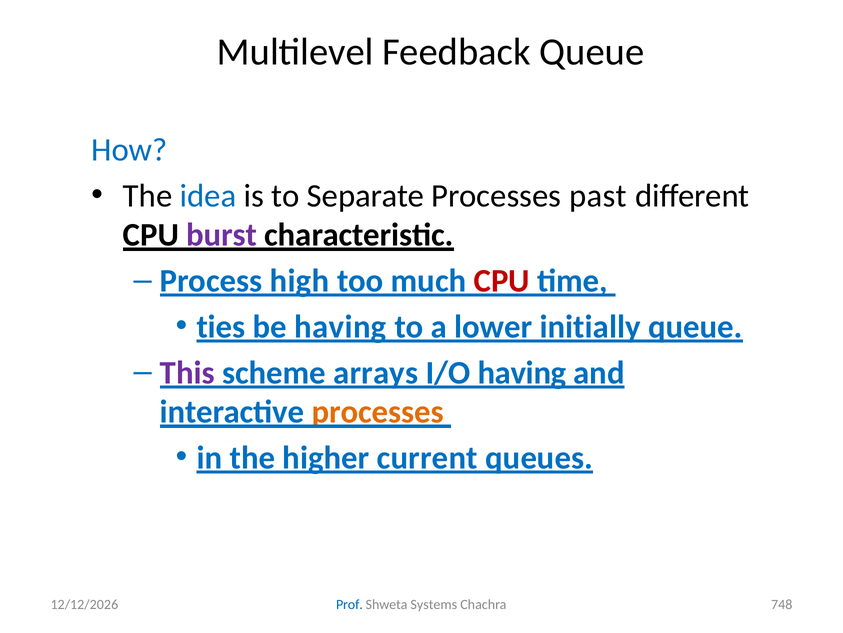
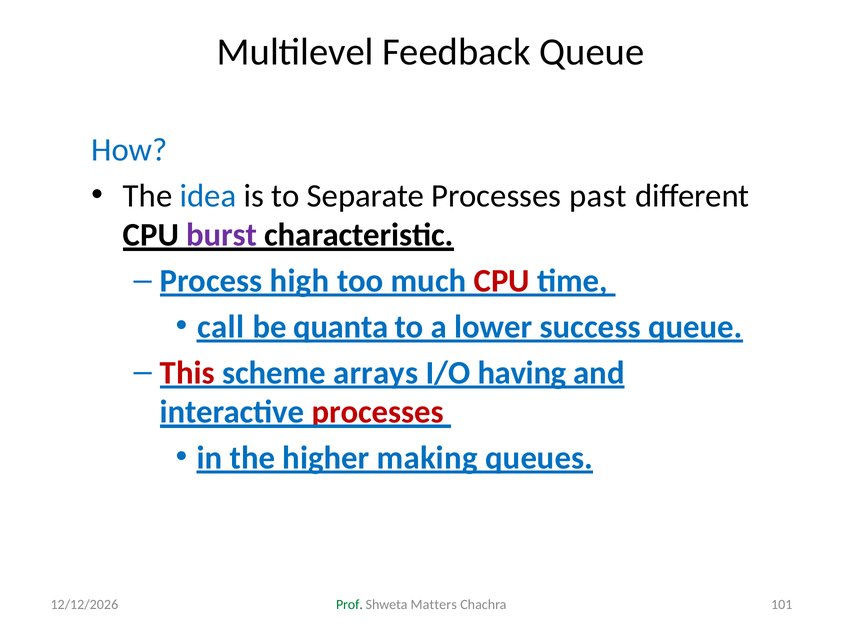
ties: ties -> call (221, 326)
be having: having -> quanta (341, 326)
initially: initially -> success (590, 326)
This colour: purple -> red (187, 372)
processes colour: orange -> red (378, 412)
current: current -> making (427, 457)
Prof colour: blue -> green (349, 604)
Systems: Systems -> Matters (434, 604)
748: 748 -> 101 (782, 604)
